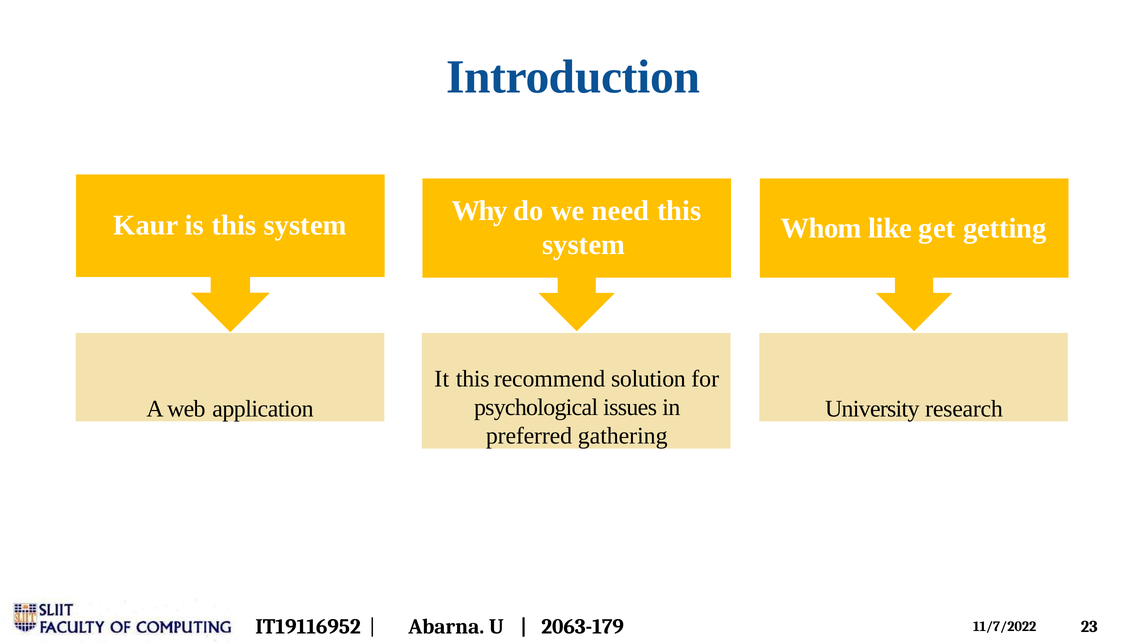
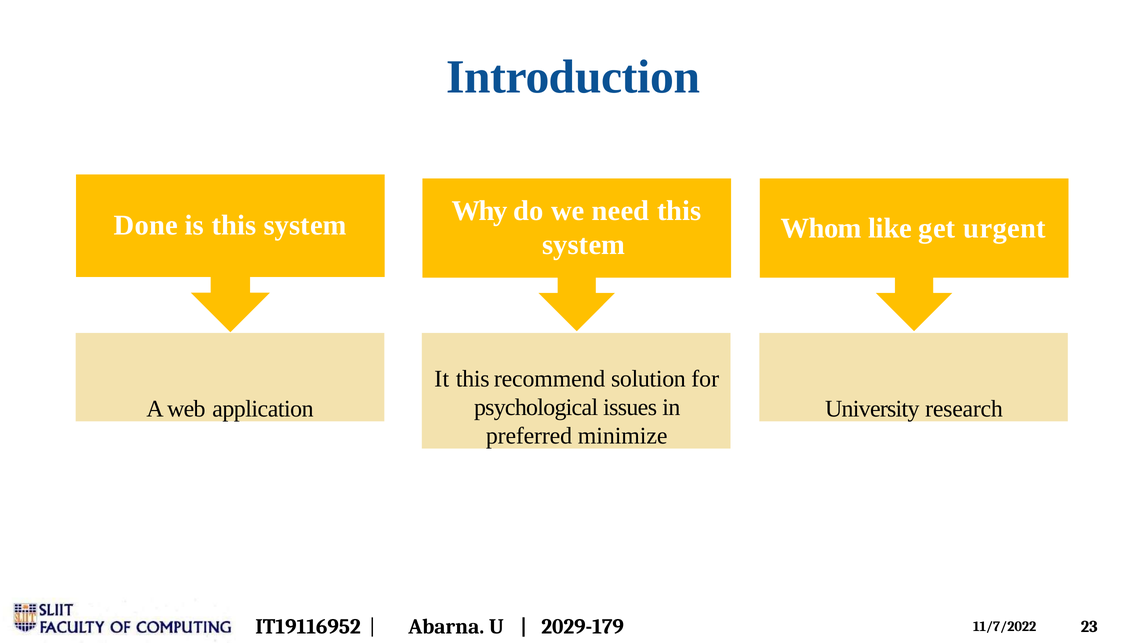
Kaur: Kaur -> Done (146, 225)
getting: getting -> urgent (1005, 228)
gathering: gathering -> minimize (623, 436)
2063-179: 2063-179 -> 2029-179 (583, 627)
